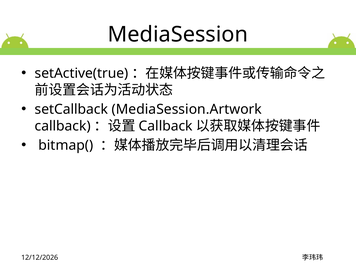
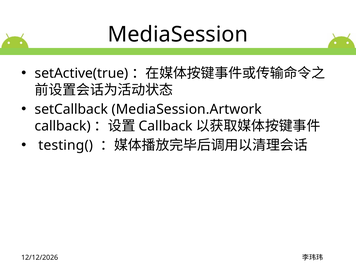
bitmap(: bitmap( -> testing( (66, 145)
